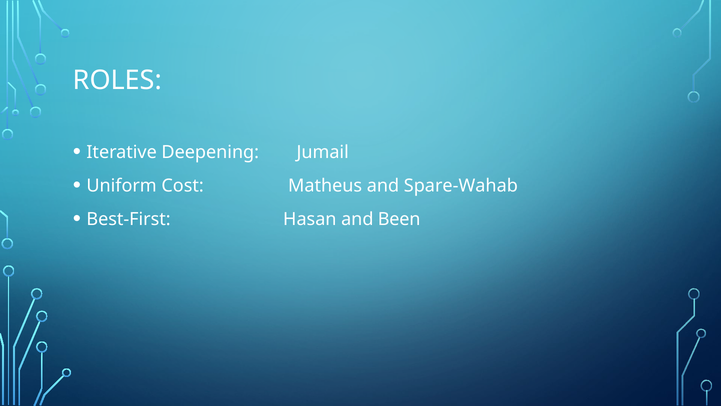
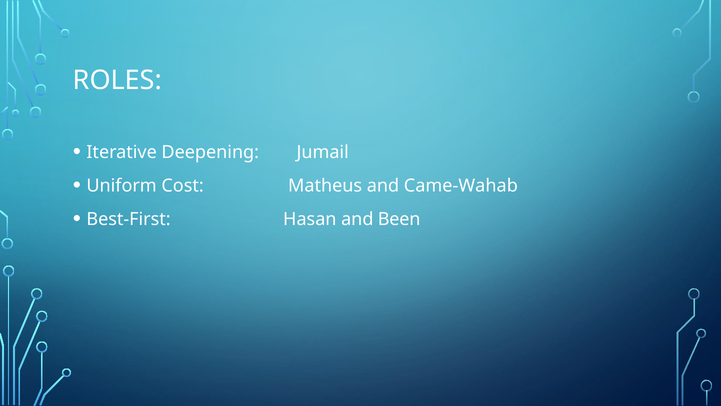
Spare-Wahab: Spare-Wahab -> Came-Wahab (461, 186)
